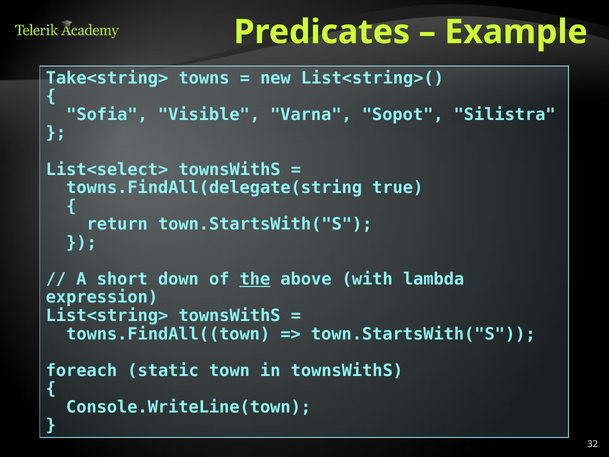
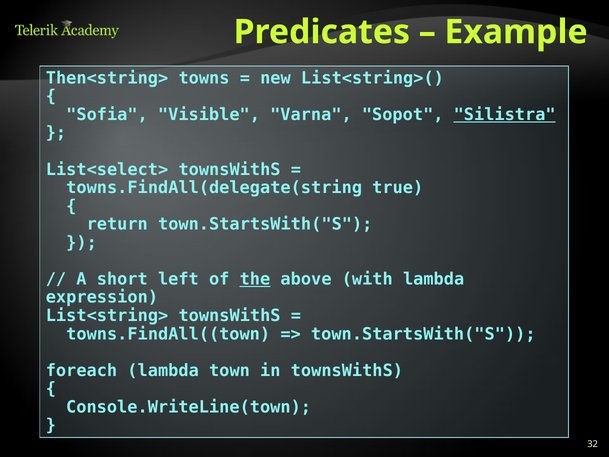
Take<string>: Take<string> -> Then<string> (107, 78)
Silistra underline: none -> present (505, 115)
down: down -> left (178, 279)
foreach static: static -> lambda (163, 370)
